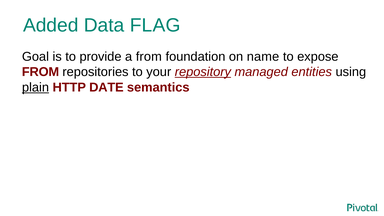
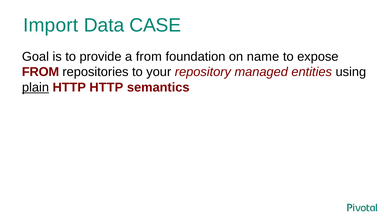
Added: Added -> Import (51, 25)
FLAG: FLAG -> CASE (155, 25)
repository underline: present -> none (203, 72)
HTTP DATE: DATE -> HTTP (106, 87)
